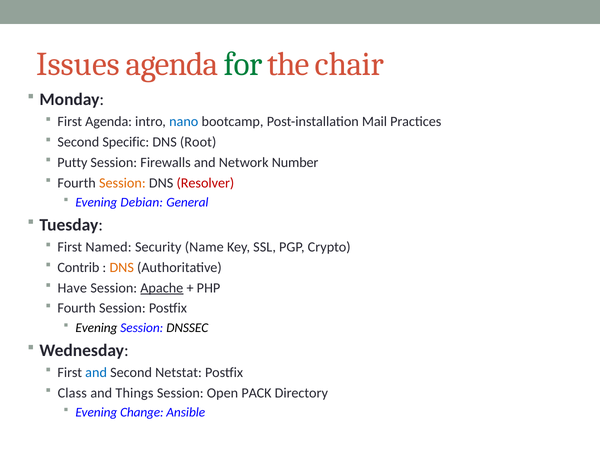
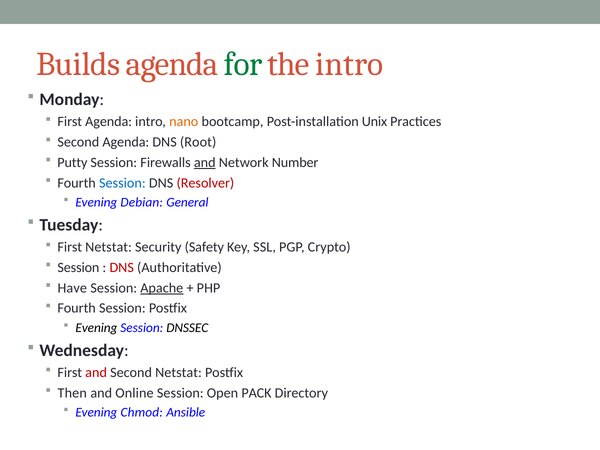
Issues: Issues -> Builds (78, 64)
the chair: chair -> intro (349, 64)
nano colour: blue -> orange (184, 122)
Mail: Mail -> Unix (374, 122)
Second Specific: Specific -> Agenda (126, 142)
and underline: none -> present (205, 162)
Session colour: orange -> blue (122, 183)
First Named: Named -> Netstat (109, 247)
Name: Name -> Safety (204, 247)
Contrib: Contrib -> Session (78, 267)
DNS colour: orange -> red (122, 267)
and colour: blue -> red (96, 372)
Class: Class -> Then (72, 393)
Things: Things -> Online (134, 393)
Change: Change -> Chmod (142, 412)
